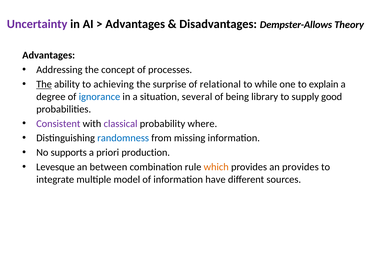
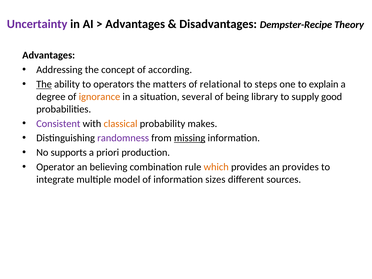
Dempster-Allows: Dempster-Allows -> Dempster-Recipe (296, 25)
processes: processes -> according (170, 70)
achieving: achieving -> operators (114, 84)
surprise: surprise -> matters (170, 84)
while: while -> steps (266, 84)
ignorance colour: blue -> orange (99, 97)
classical colour: purple -> orange (121, 124)
where: where -> makes (202, 124)
randomness colour: blue -> purple (123, 138)
missing underline: none -> present (190, 138)
Levesque: Levesque -> Operator (55, 167)
between: between -> believing (109, 167)
have: have -> sizes (215, 179)
